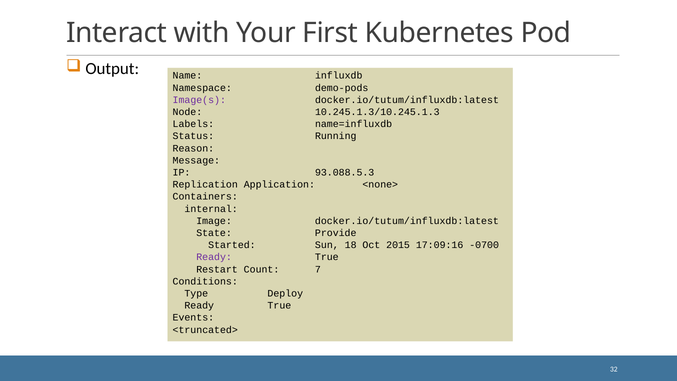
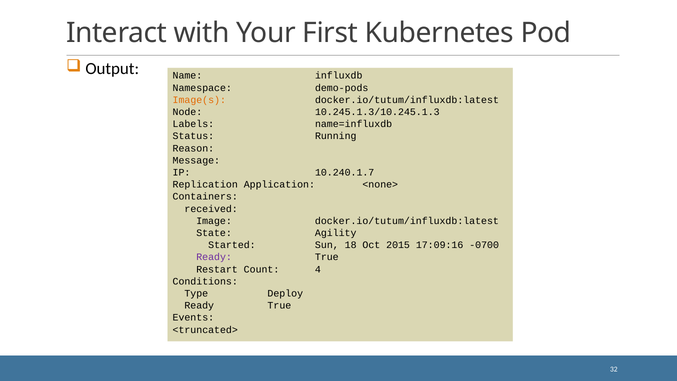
Image(s colour: purple -> orange (199, 100)
93.088.5.3: 93.088.5.3 -> 10.240.1.7 (345, 172)
internal: internal -> received (211, 209)
Provide: Provide -> Agility (336, 233)
7: 7 -> 4 (318, 269)
